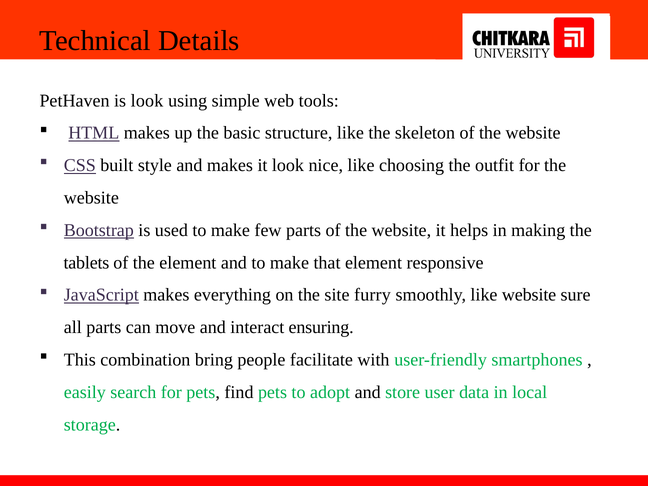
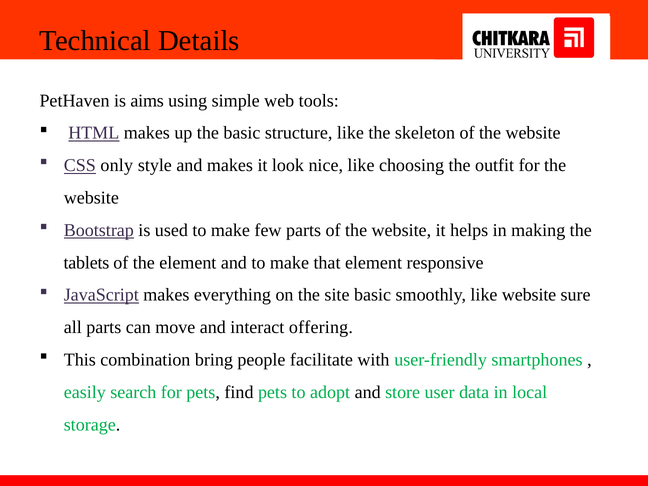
is look: look -> aims (147, 101)
built: built -> only (117, 165)
site furry: furry -> basic (373, 295)
ensuring: ensuring -> offering (321, 327)
